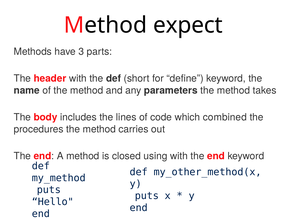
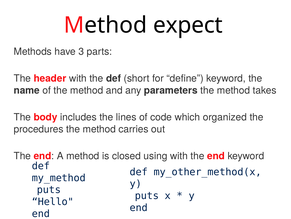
combined: combined -> organized (225, 117)
